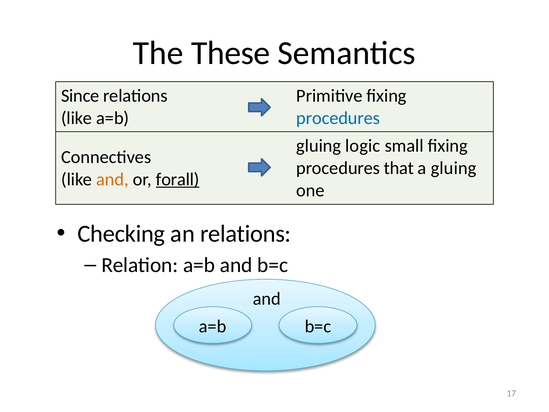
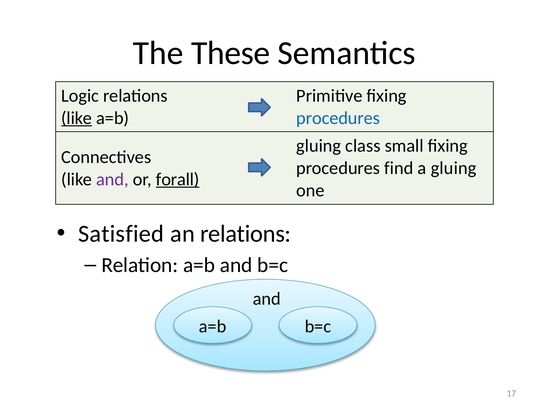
Since: Since -> Logic (80, 96)
like underline: none -> present (77, 118)
logic: logic -> class (363, 146)
that: that -> find (399, 168)
and colour: orange -> purple (112, 179)
Checking: Checking -> Satisfied (121, 234)
